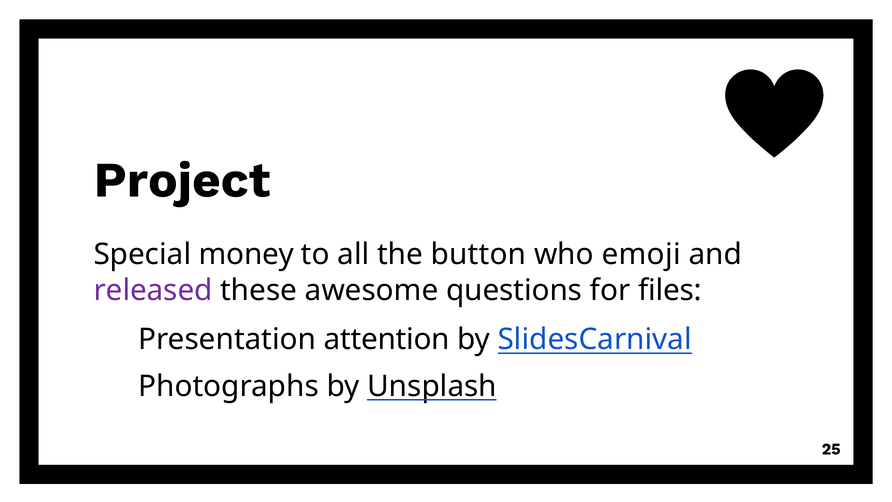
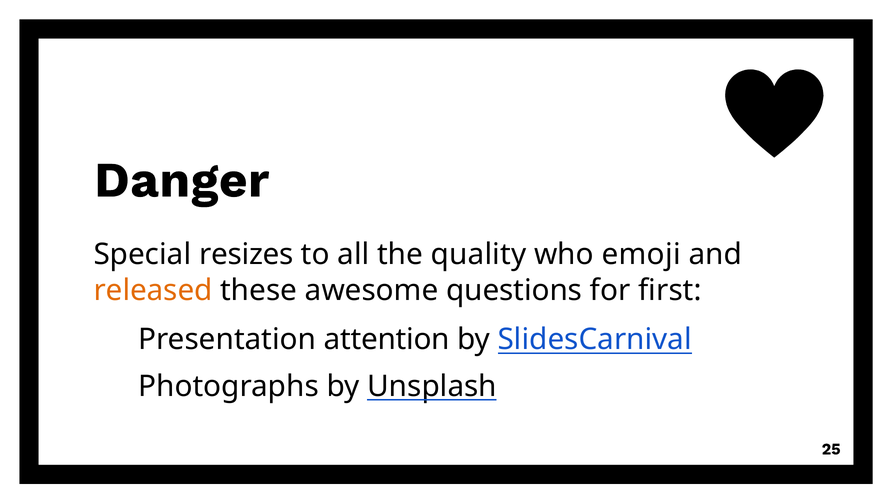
Project: Project -> Danger (182, 180)
money: money -> resizes (246, 254)
button: button -> quality (478, 254)
released colour: purple -> orange (153, 290)
files: files -> first (670, 290)
